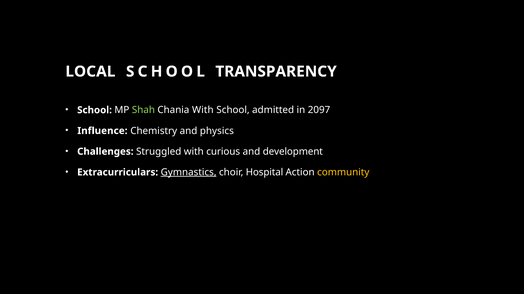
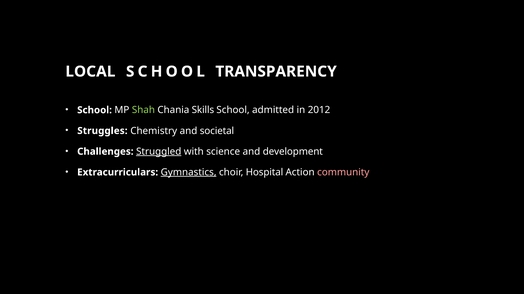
Chania With: With -> Skills (203, 110)
2097: 2097 -> 2012 (319, 110)
Influence: Influence -> Struggles (102, 131)
physics: physics -> societal (217, 131)
Struggled underline: none -> present (159, 152)
curious: curious -> science (223, 152)
community colour: yellow -> pink (343, 173)
